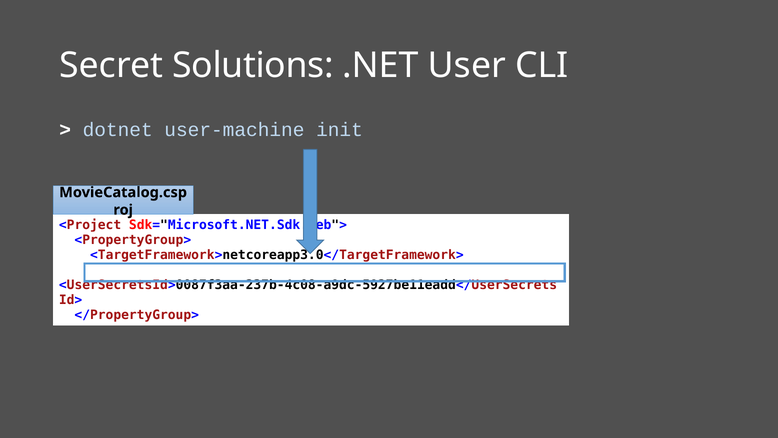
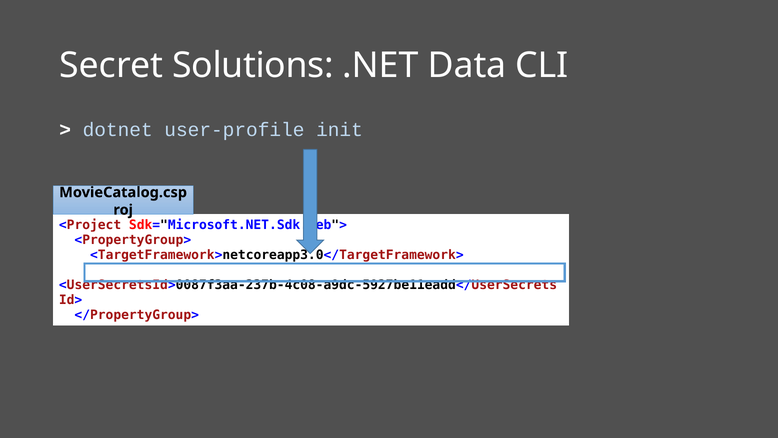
User: User -> Data (467, 65)
user-machine: user-machine -> user-profile (234, 130)
